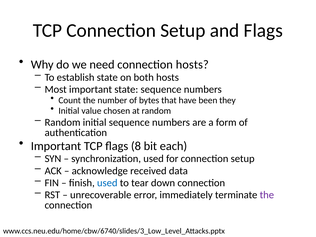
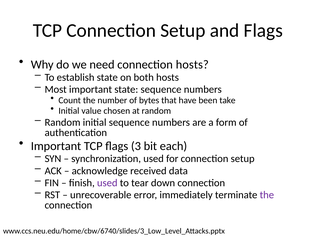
they: they -> take (227, 100)
8: 8 -> 3 (136, 146)
used colour: blue -> purple (107, 183)
